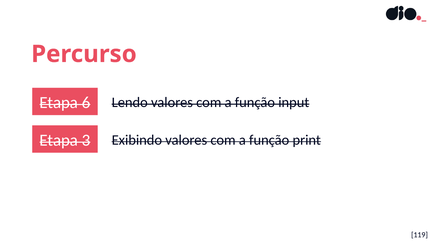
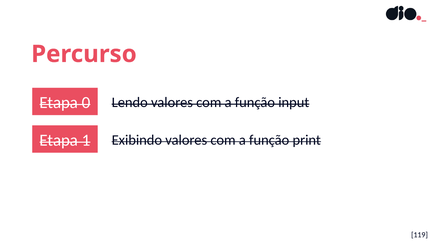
6: 6 -> 0 (86, 103)
3: 3 -> 1 (86, 140)
